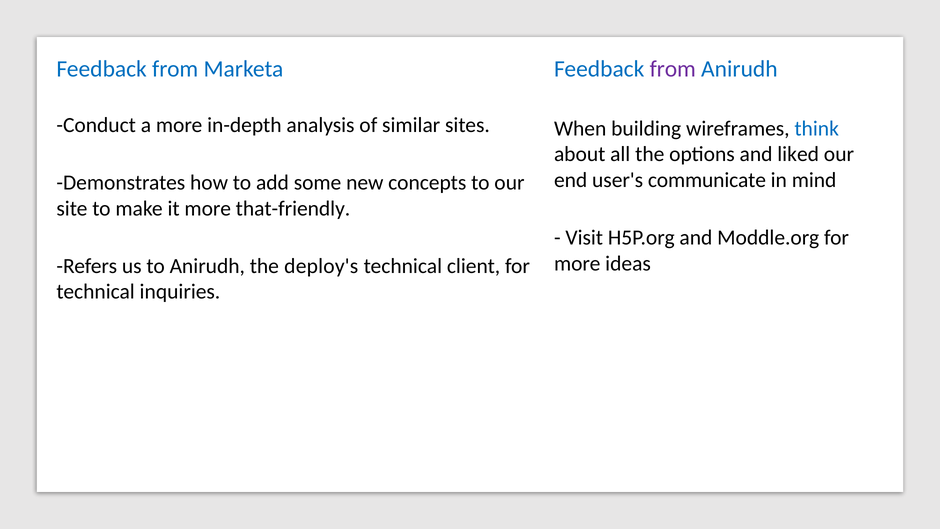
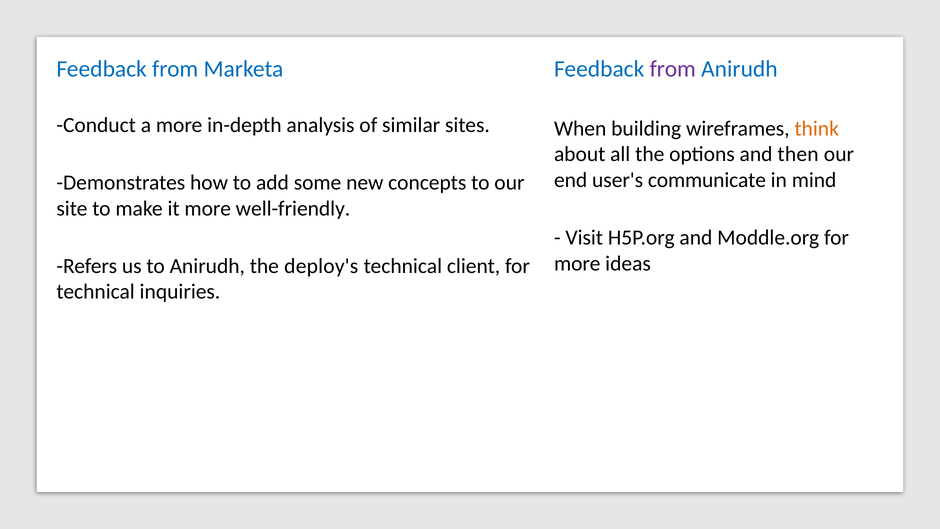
think colour: blue -> orange (817, 128)
liked: liked -> then (798, 154)
that-friendly: that-friendly -> well-friendly (293, 208)
